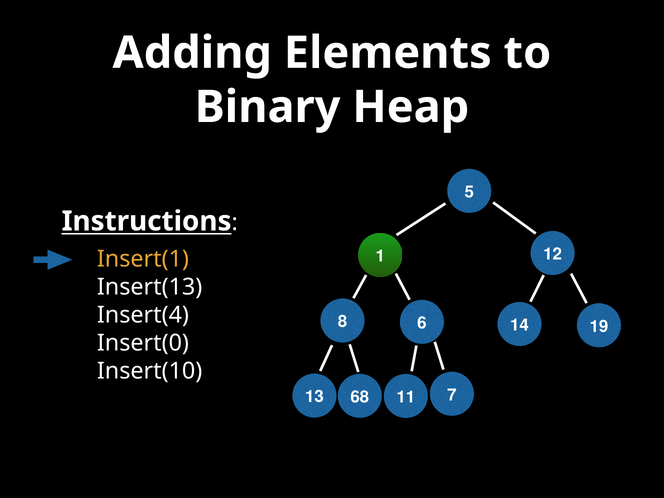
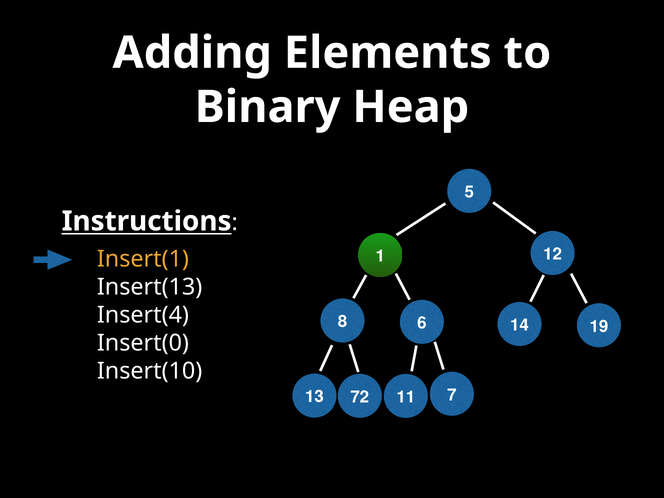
68: 68 -> 72 (360, 397)
